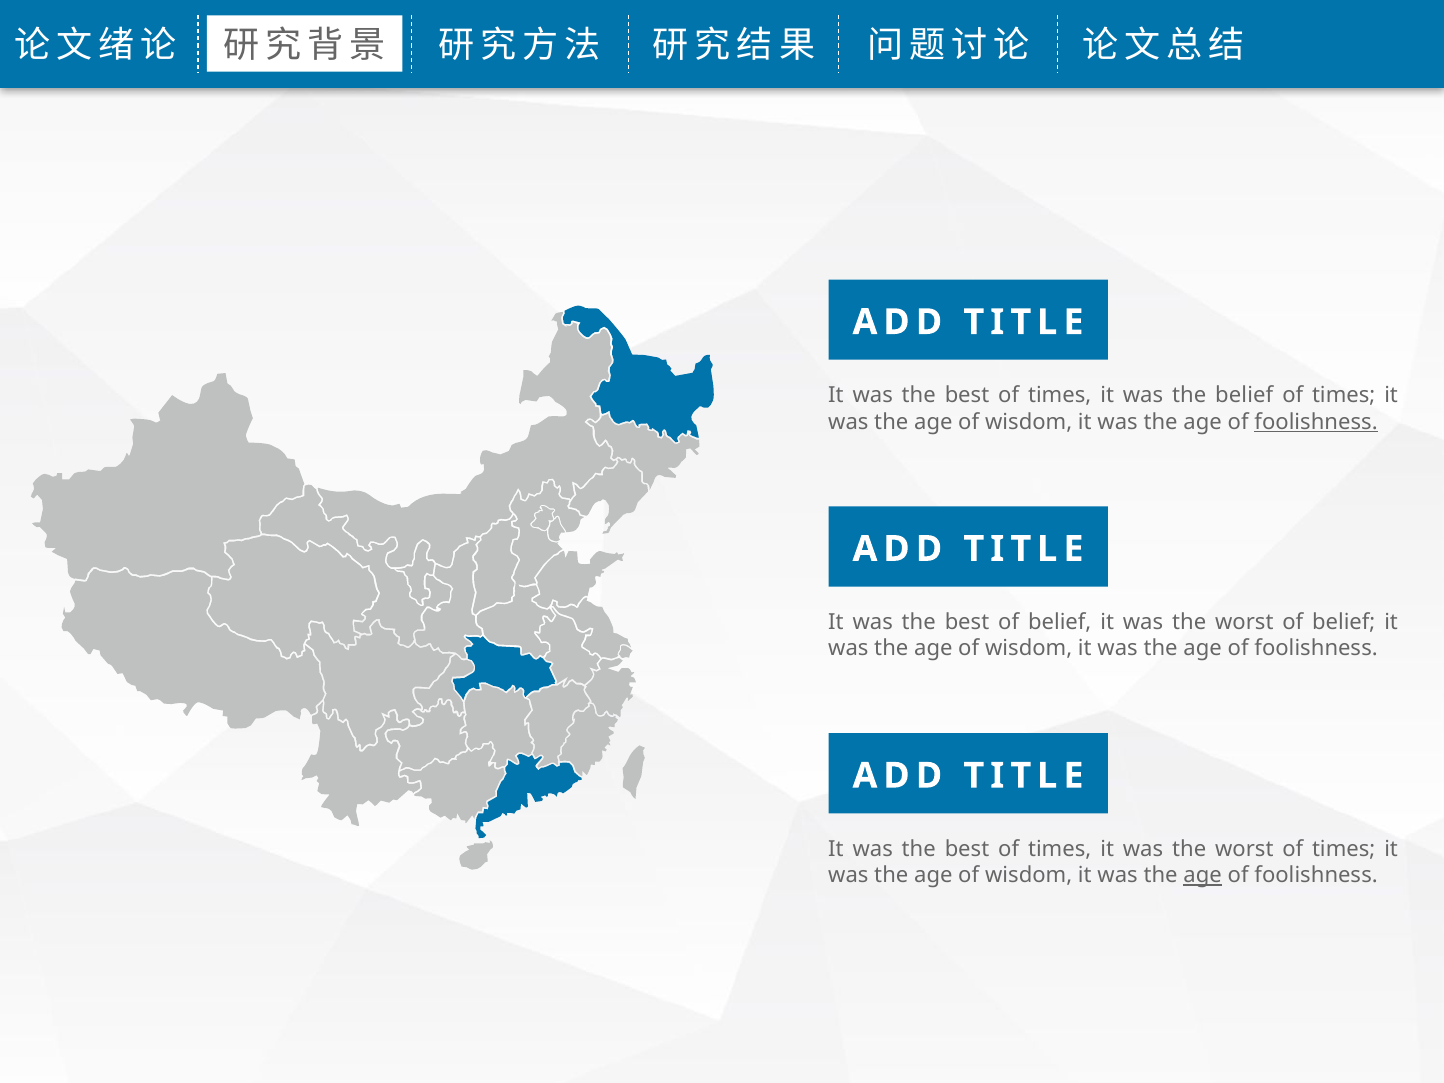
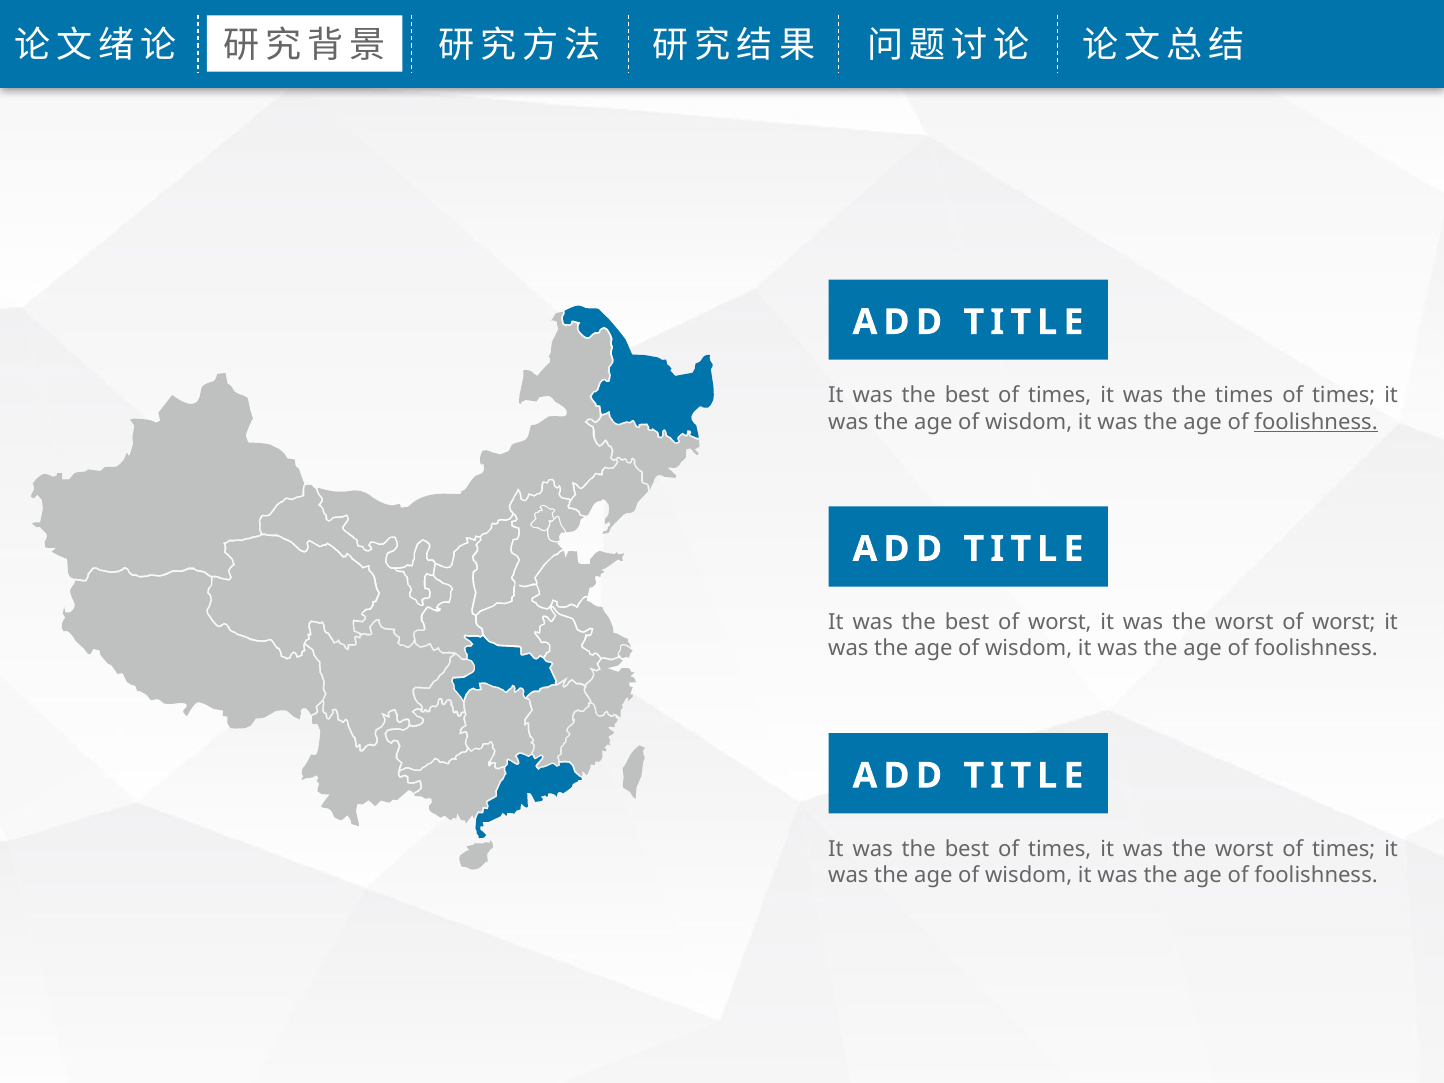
the belief: belief -> times (1244, 395)
best of belief: belief -> worst (1060, 622)
worst of belief: belief -> worst (1344, 622)
age underline: present -> none (1203, 875)
